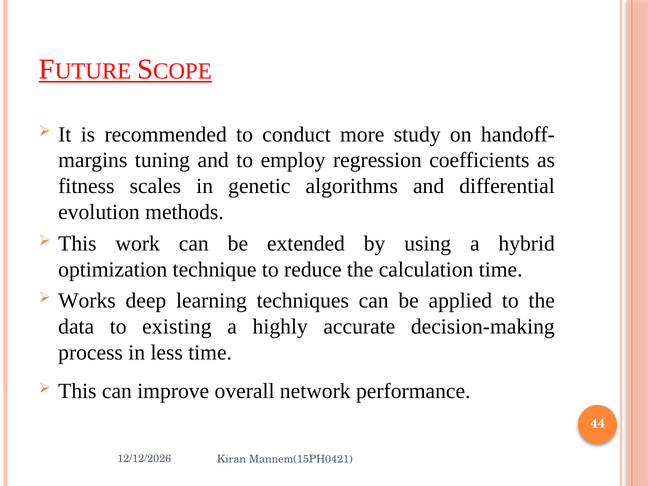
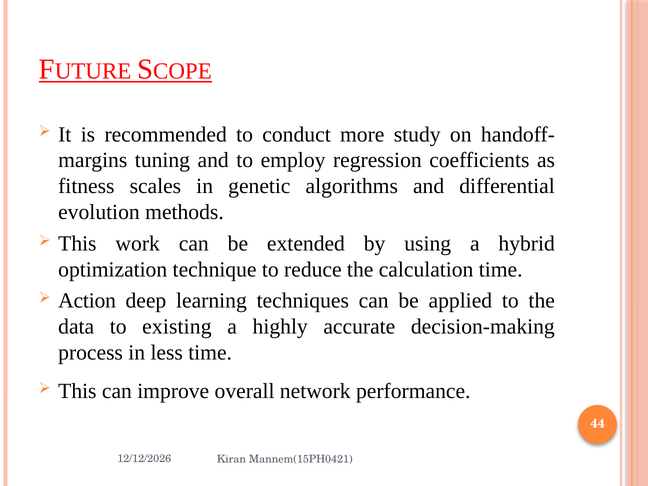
Works: Works -> Action (87, 301)
